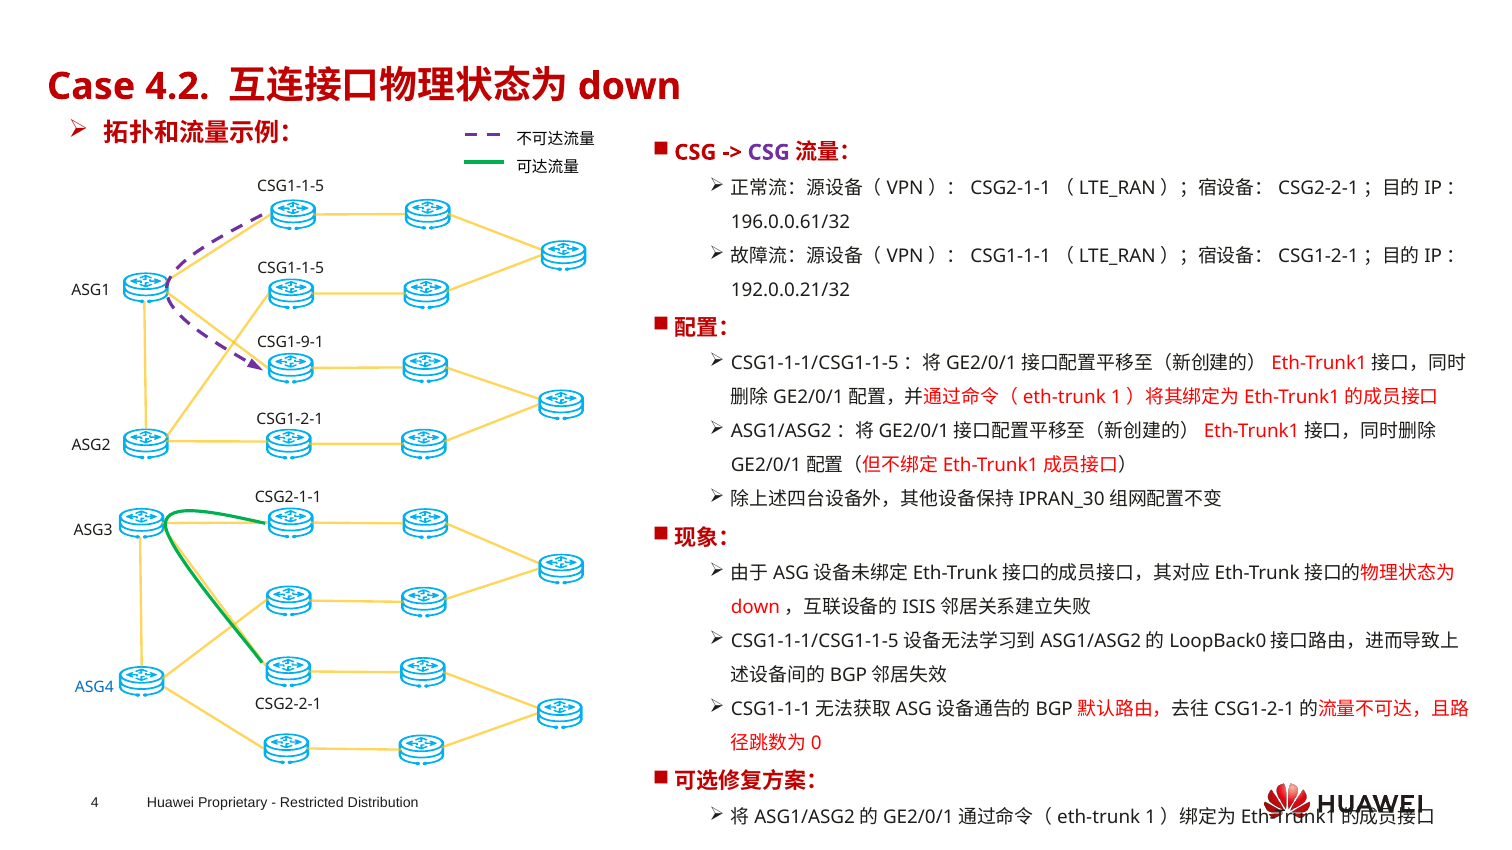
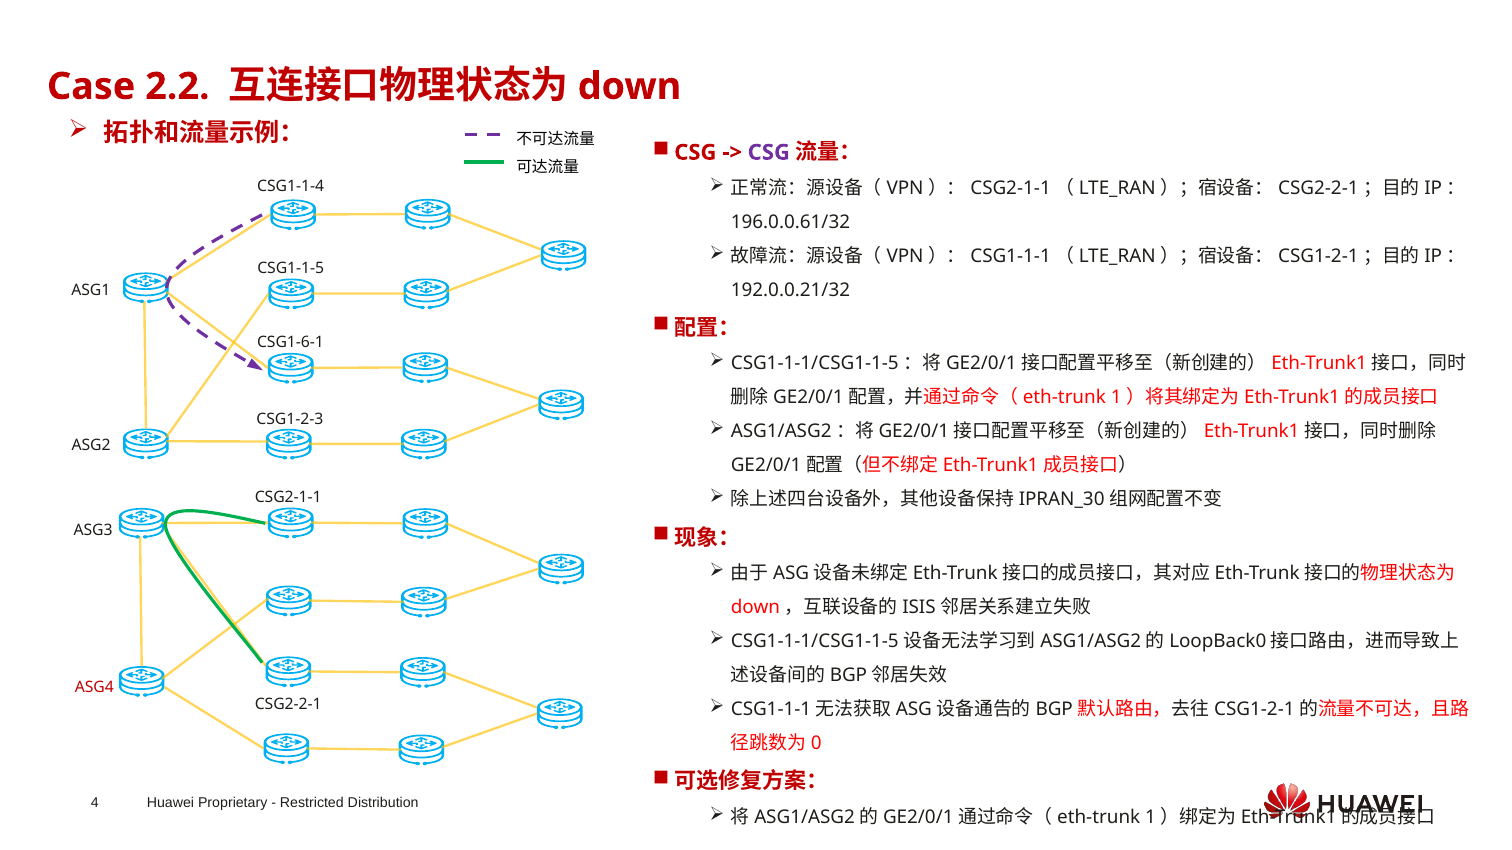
4.2: 4.2 -> 2.2 (177, 86)
CSG1-1-5: CSG1-1-5 -> CSG1-1-4 (291, 186)
CSG1-9-1: CSG1-9-1 -> CSG1-6-1 (290, 343)
CSG1-2-1: CSG1-2-1 -> CSG1-2-3 (290, 420)
ASG4 colour: blue -> red (94, 687)
